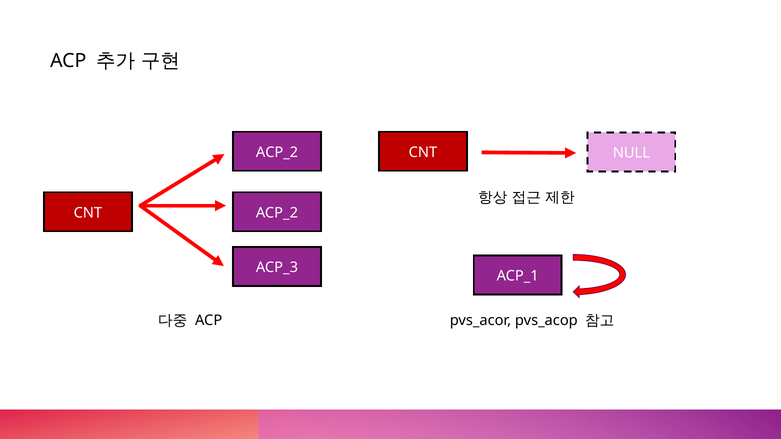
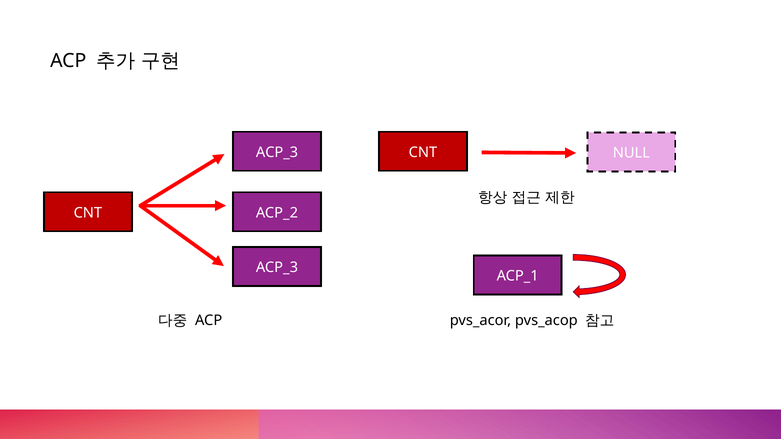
ACP_2: ACP_2 -> ACP_3 (277, 152)
